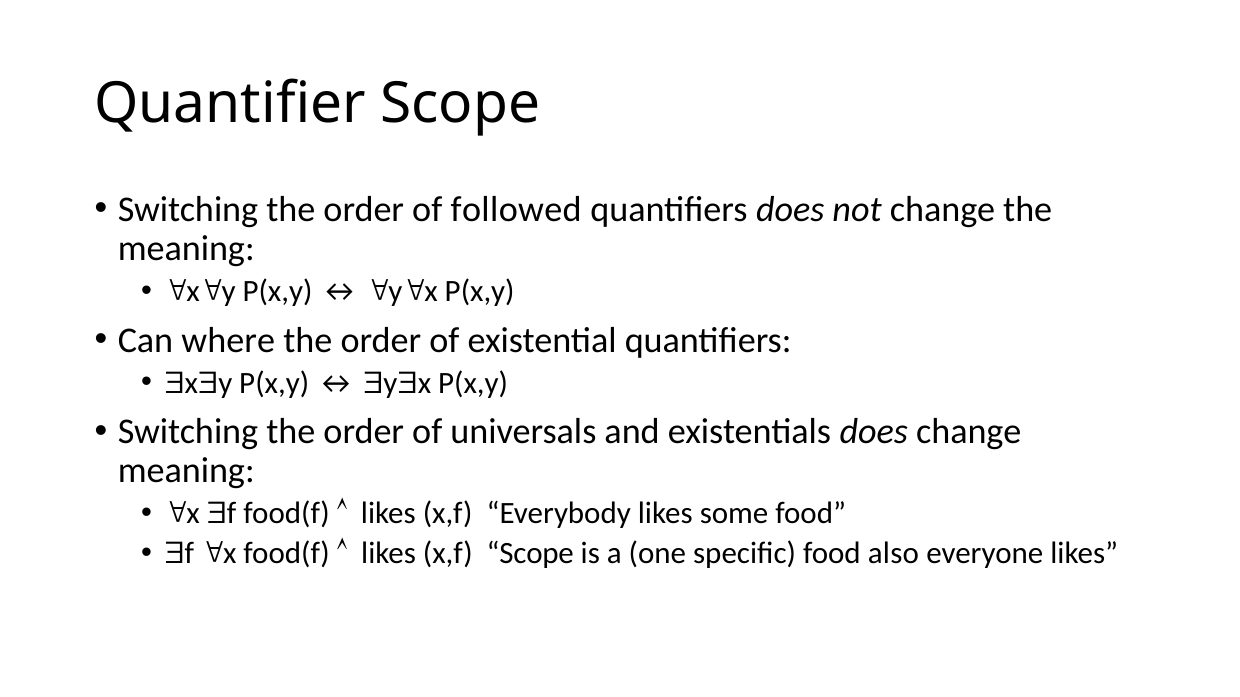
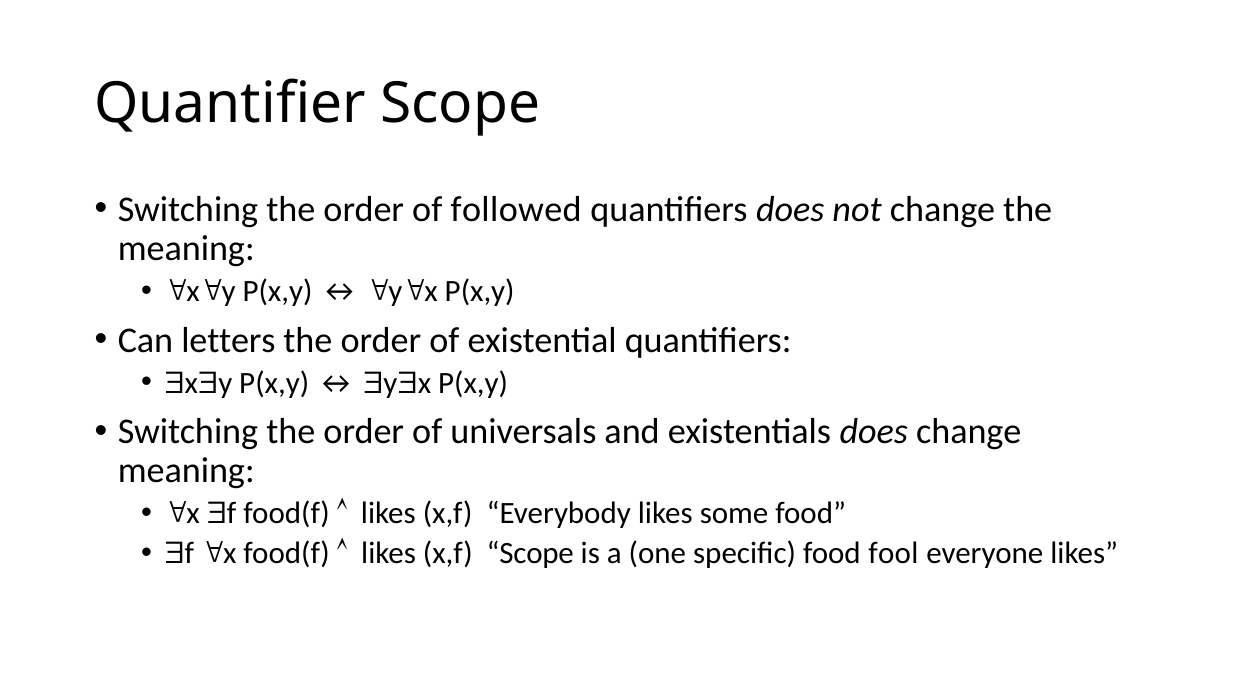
where: where -> letters (228, 340)
also: also -> fool (893, 554)
